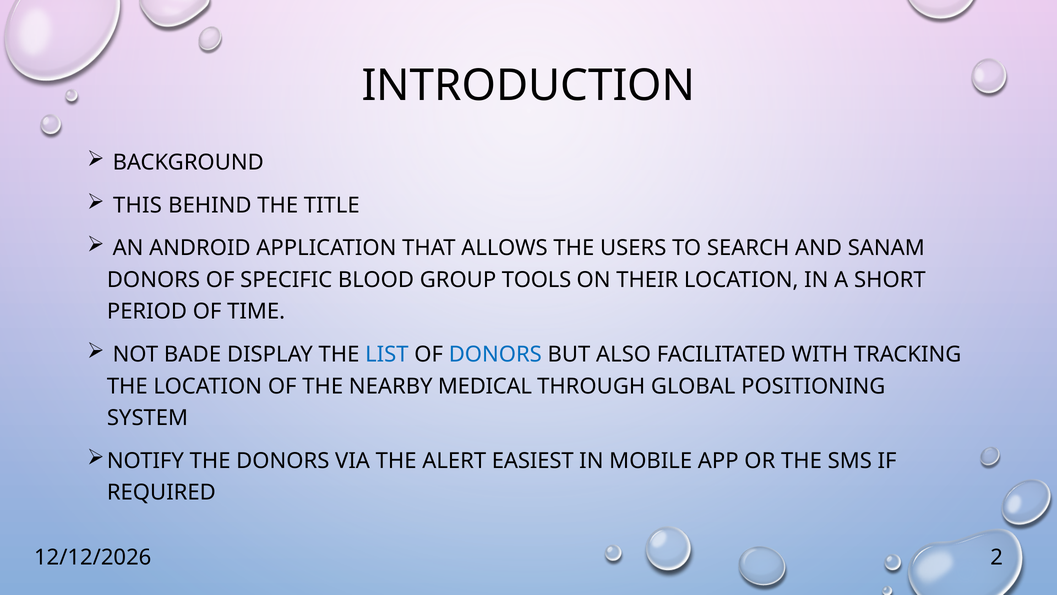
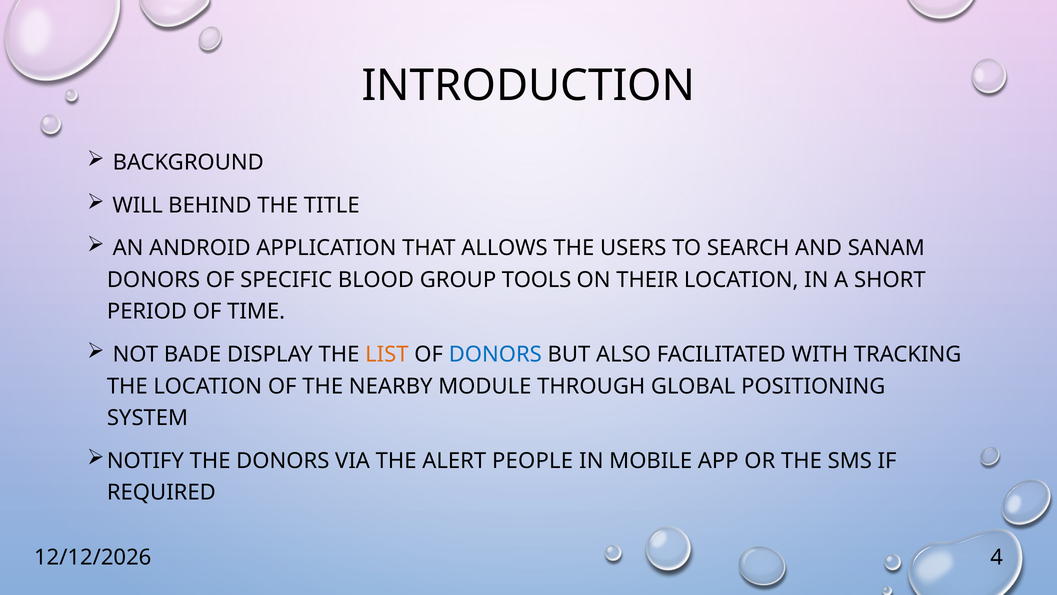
THIS: THIS -> WILL (138, 205)
LIST colour: blue -> orange (387, 354)
MEDICAL: MEDICAL -> MODULE (485, 386)
EASIEST: EASIEST -> PEOPLE (533, 460)
2: 2 -> 4 (997, 557)
